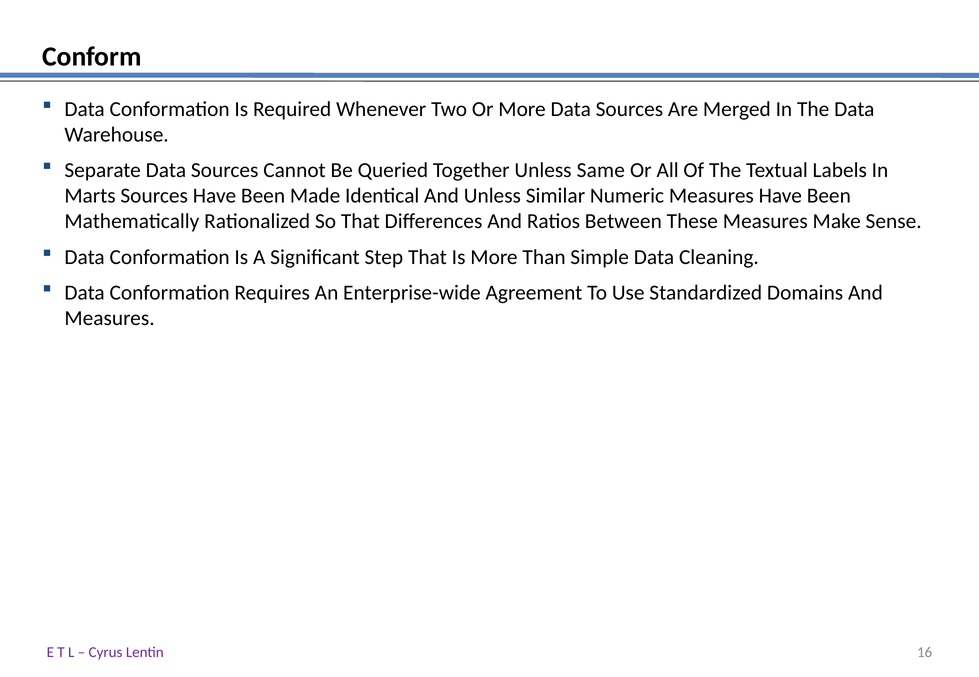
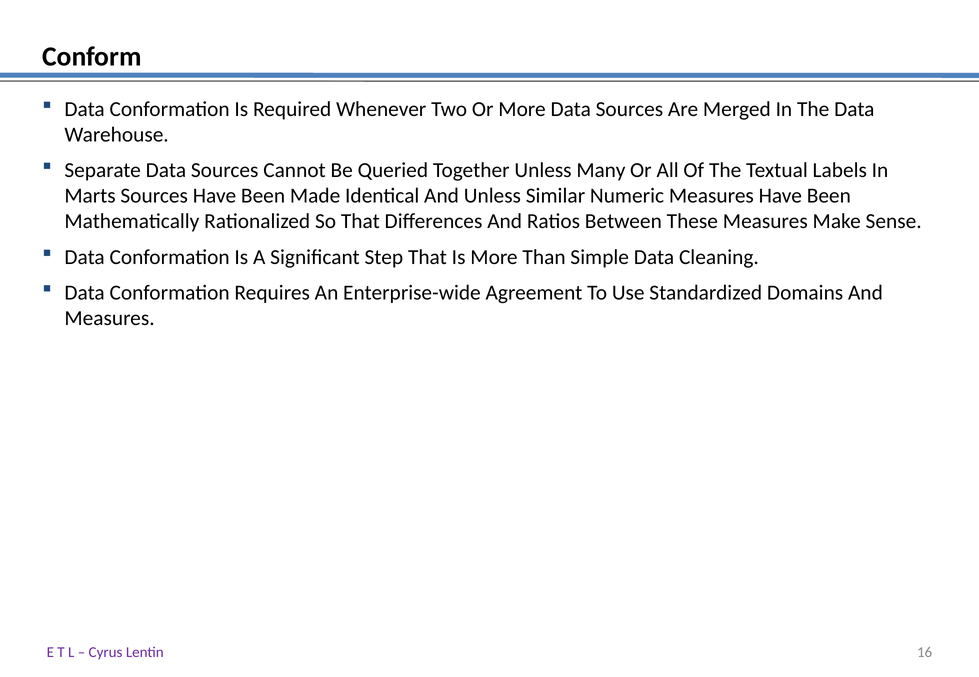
Same: Same -> Many (601, 170)
